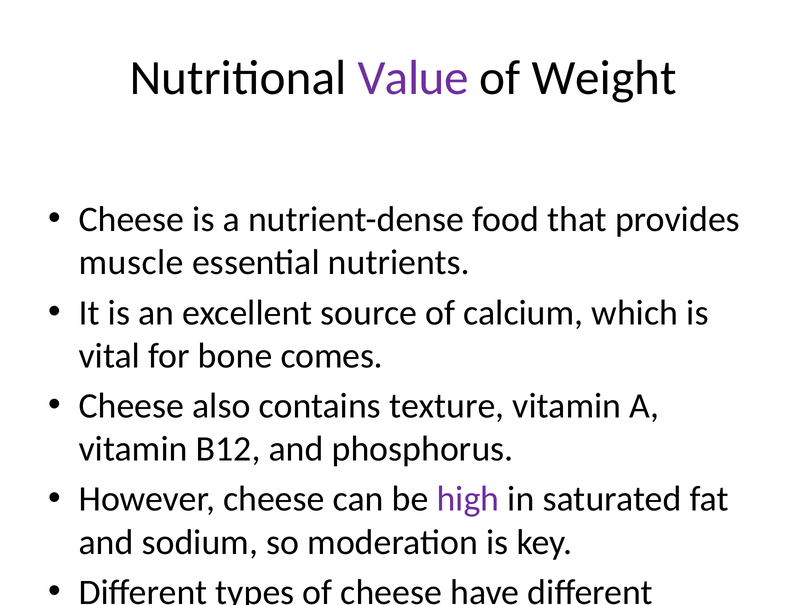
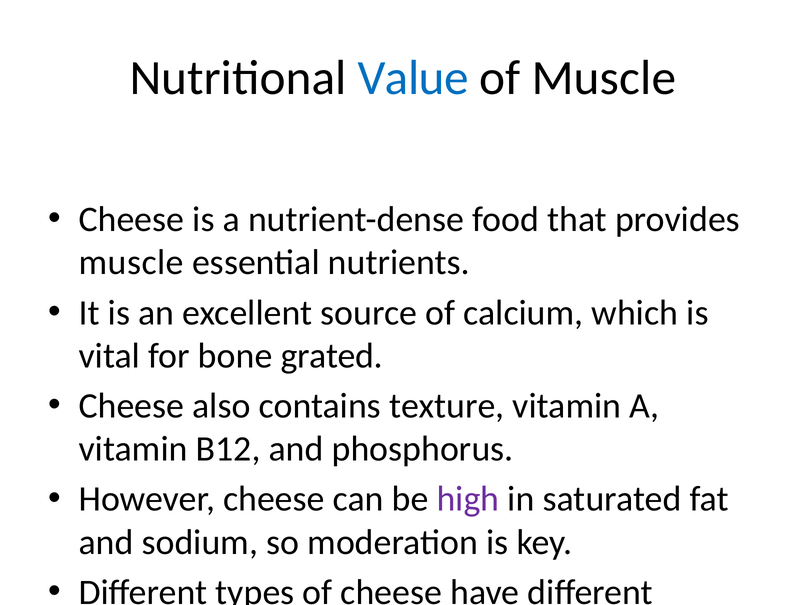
Value colour: purple -> blue (413, 78)
of Weight: Weight -> Muscle (604, 78)
comes: comes -> grated (332, 356)
